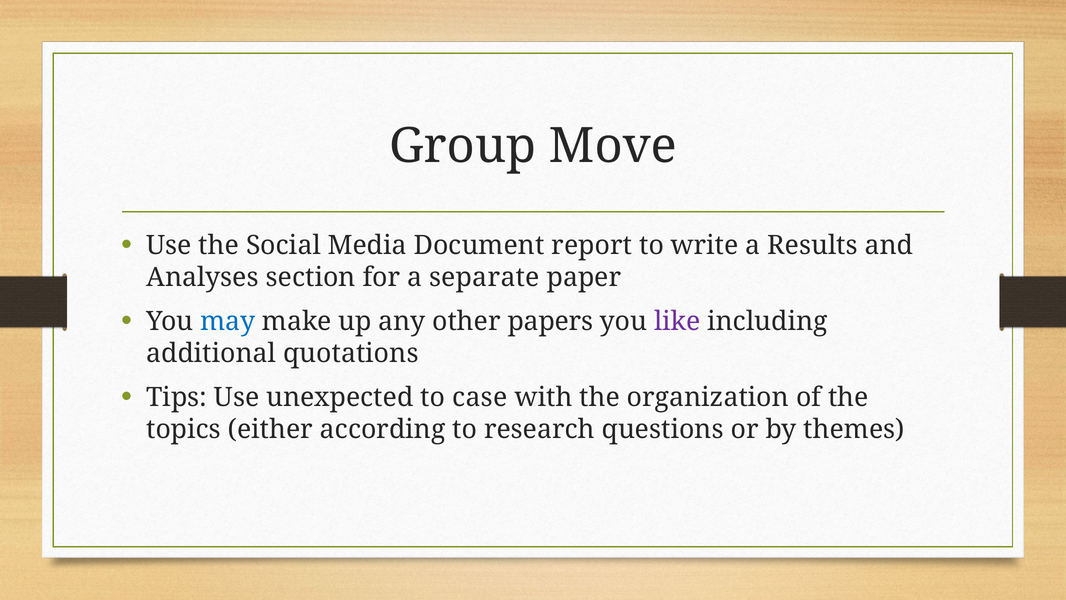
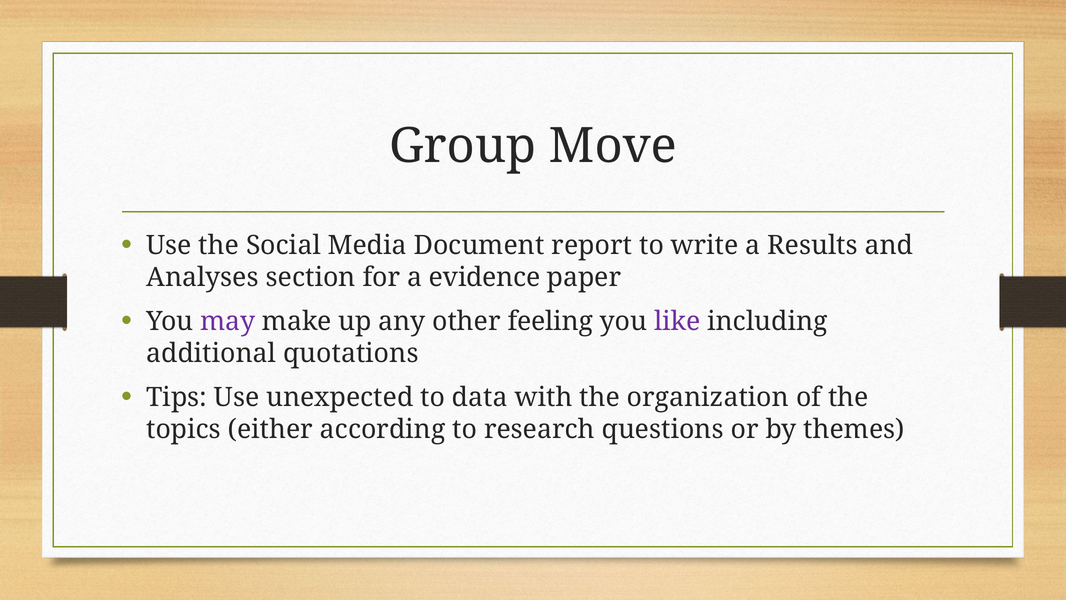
separate: separate -> evidence (485, 277)
may colour: blue -> purple (228, 321)
papers: papers -> feeling (550, 321)
case: case -> data (480, 397)
